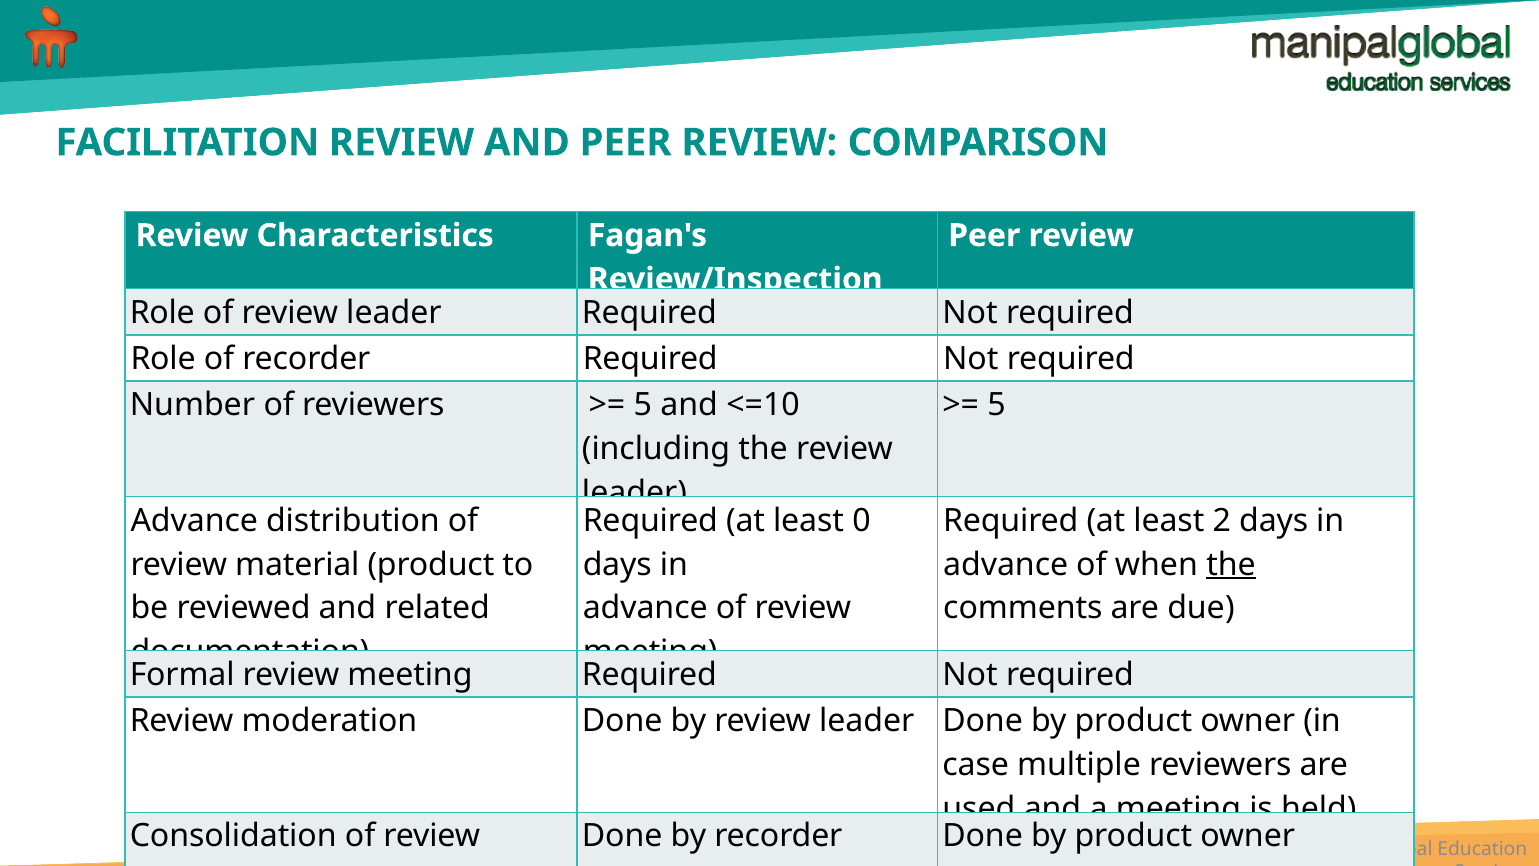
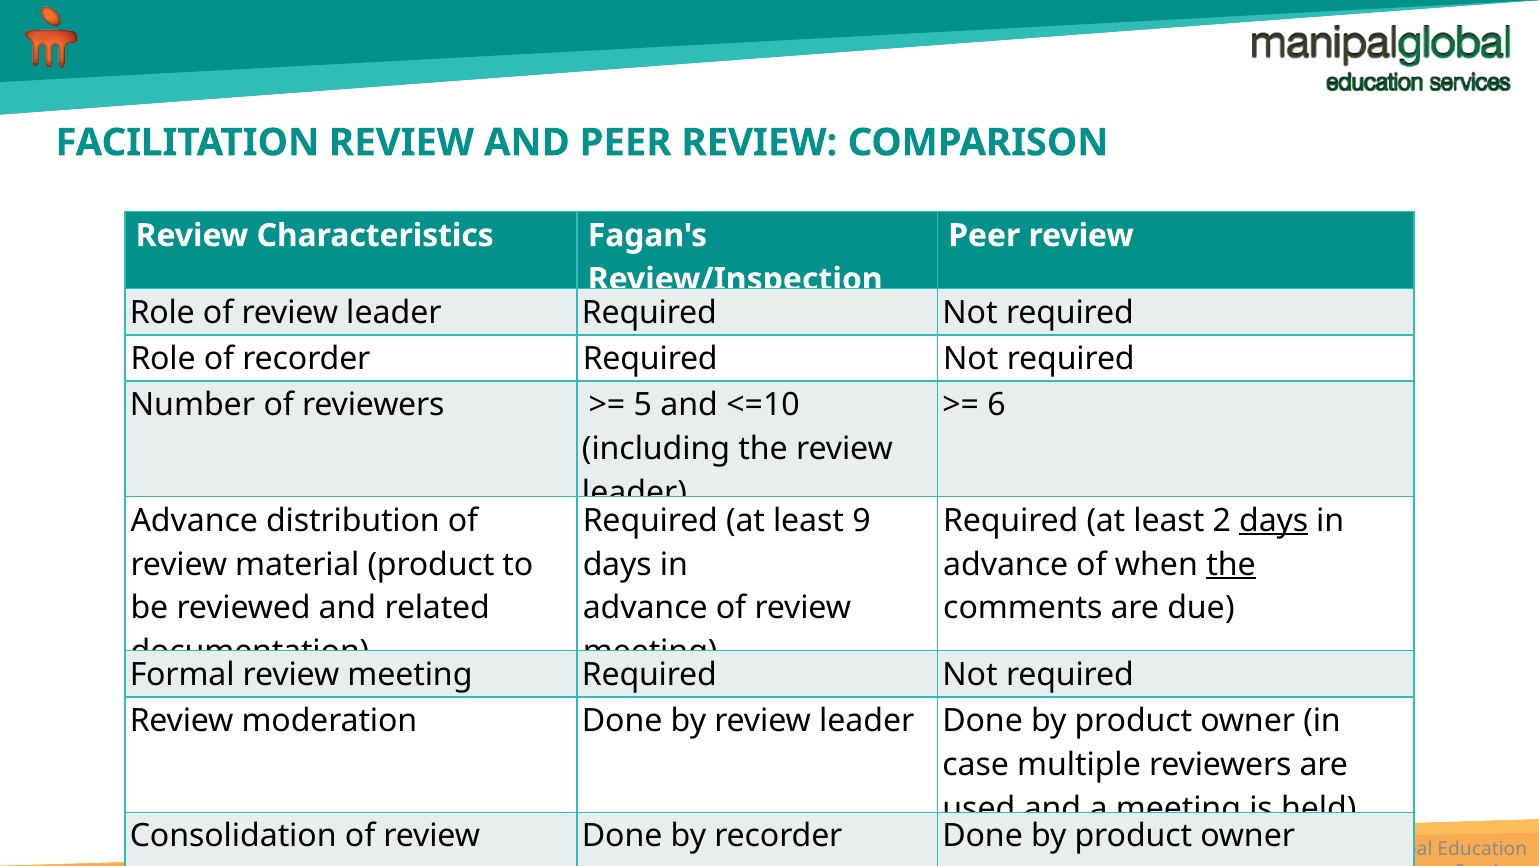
5: 5 -> 6 (997, 405)
0: 0 -> 9 (861, 521)
days underline: none -> present (1274, 521)
